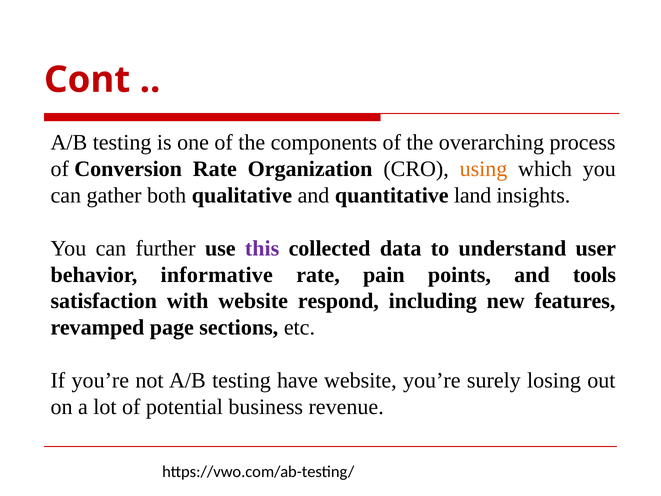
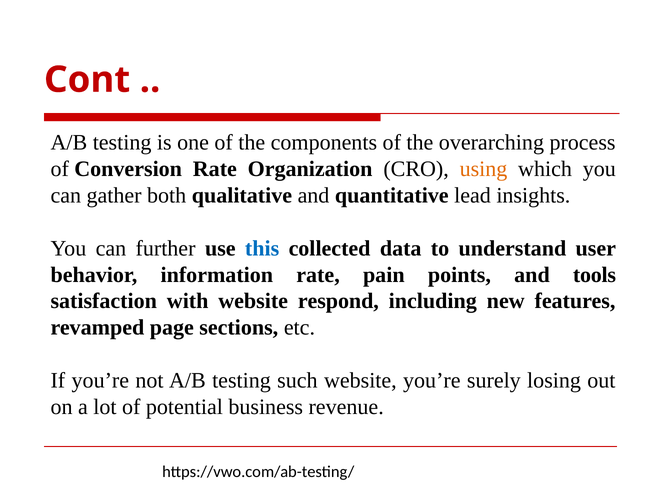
land: land -> lead (473, 195)
this colour: purple -> blue (262, 248)
informative: informative -> information (217, 275)
have: have -> such (297, 380)
